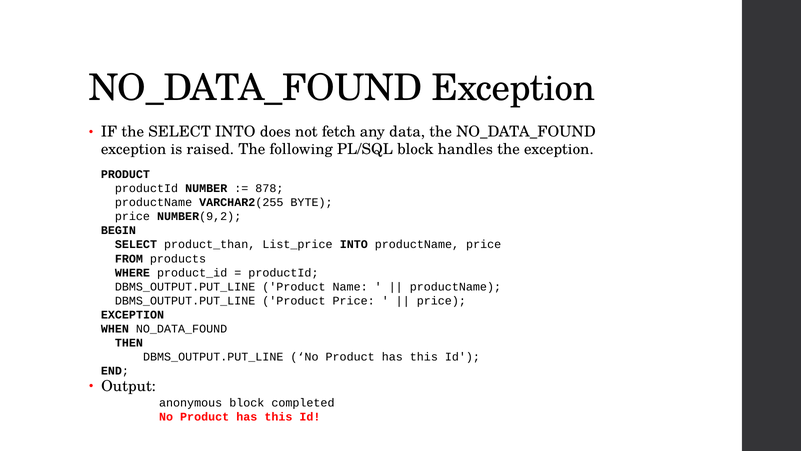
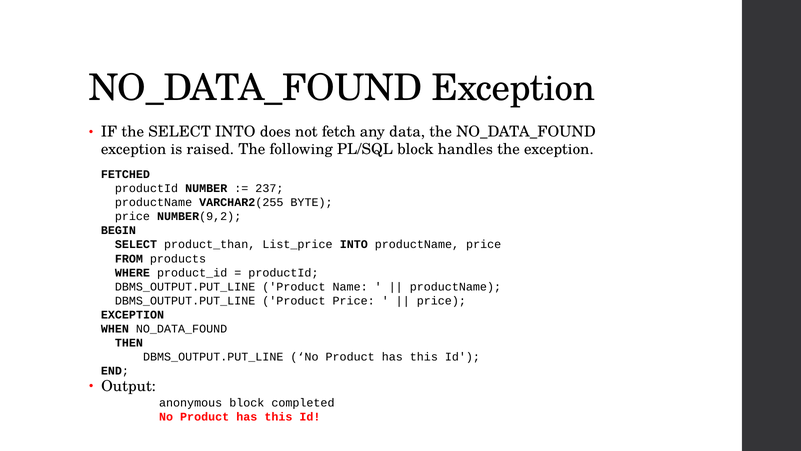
PRODUCT: PRODUCT -> FETCHED (125, 174)
878: 878 -> 237 (269, 188)
